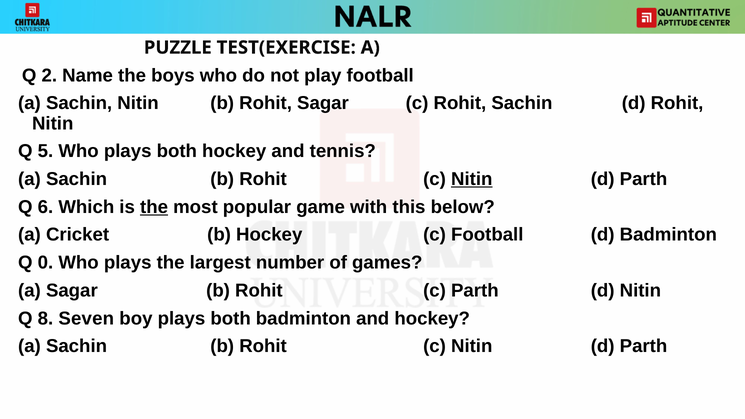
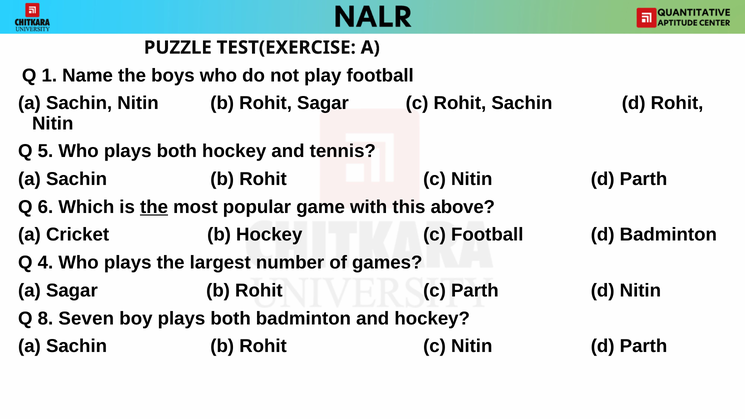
2: 2 -> 1 (49, 75)
Nitin underline: present -> none (472, 179)
below: below -> above (463, 207)
0: 0 -> 4 (45, 263)
